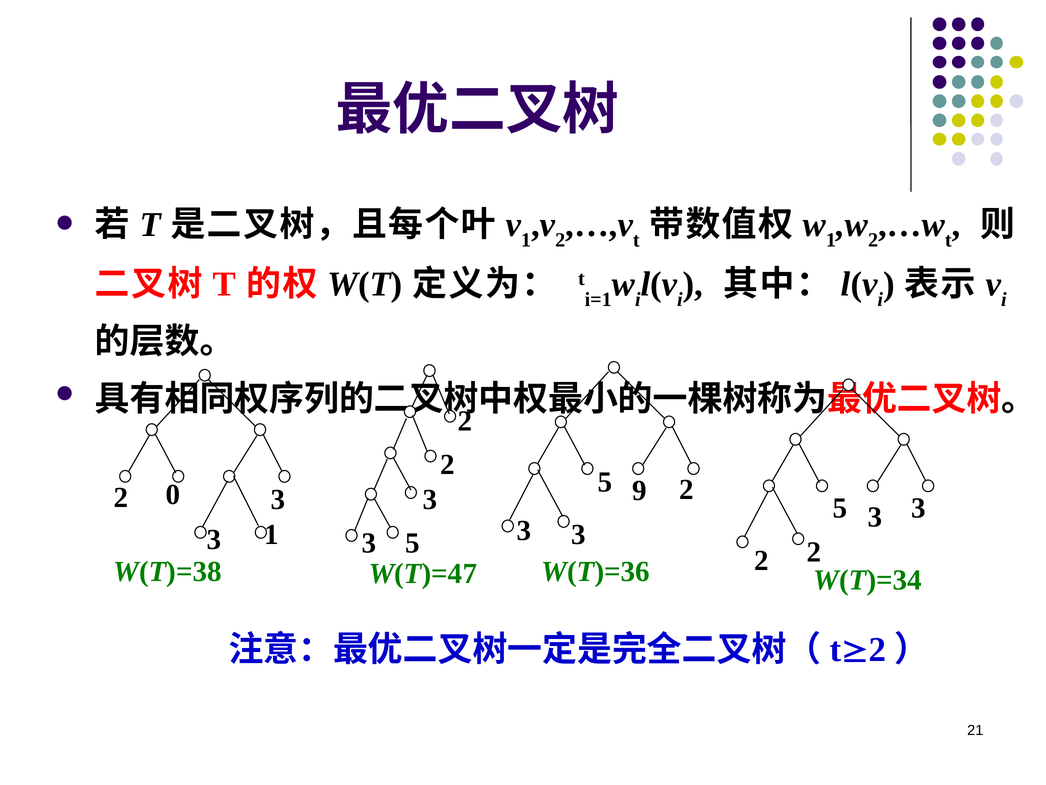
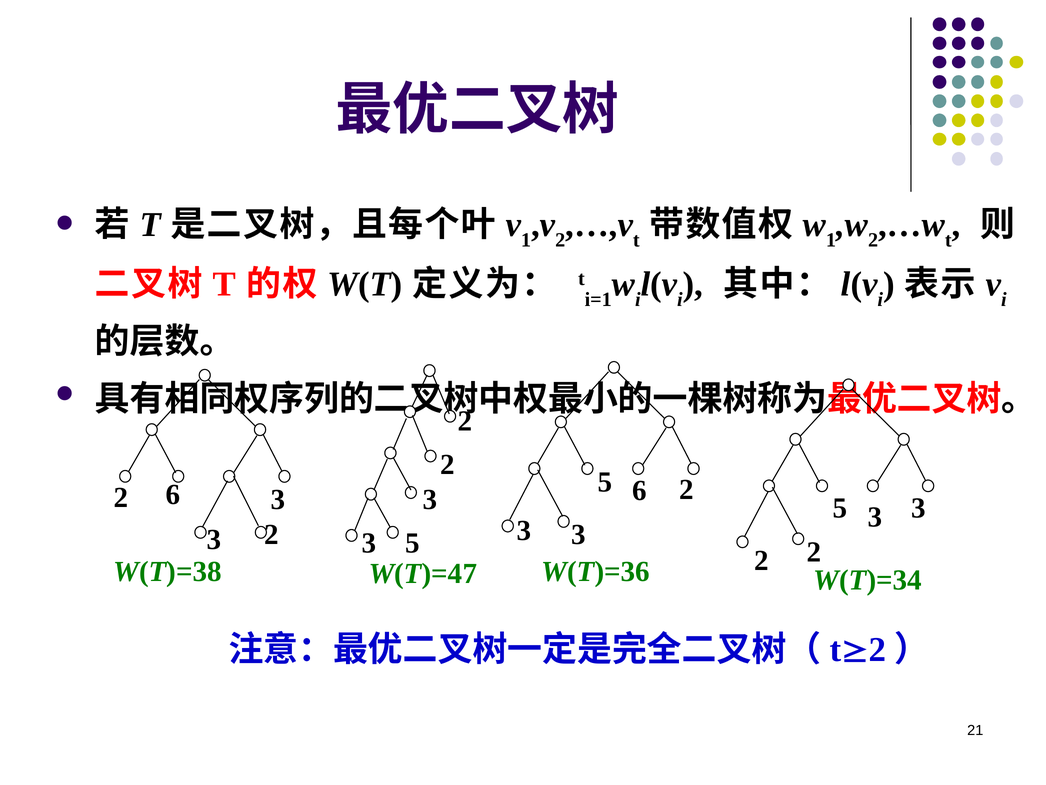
5 9: 9 -> 6 (640, 491)
2 0: 0 -> 6 (173, 494)
1: 1 -> 2 (272, 535)
